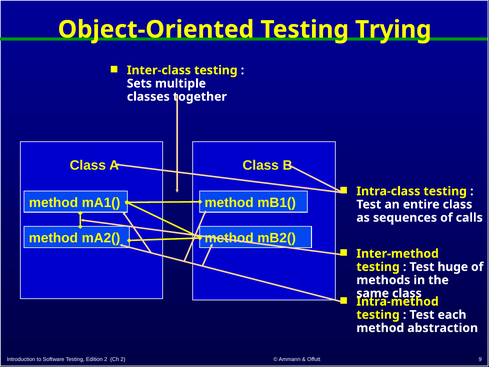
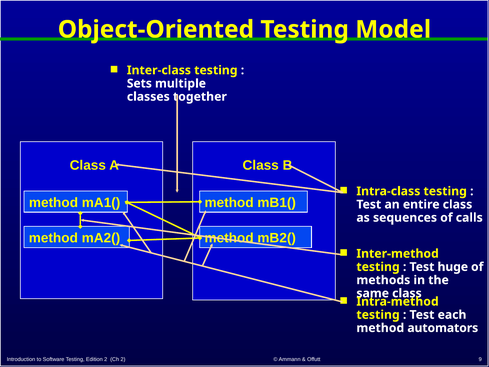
Trying: Trying -> Model (393, 29)
abstraction: abstraction -> automators (443, 328)
